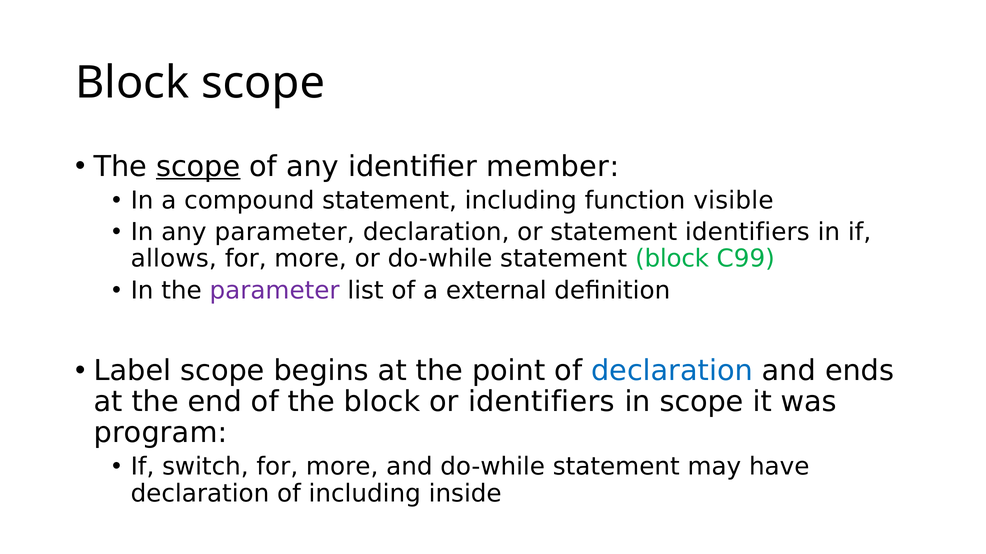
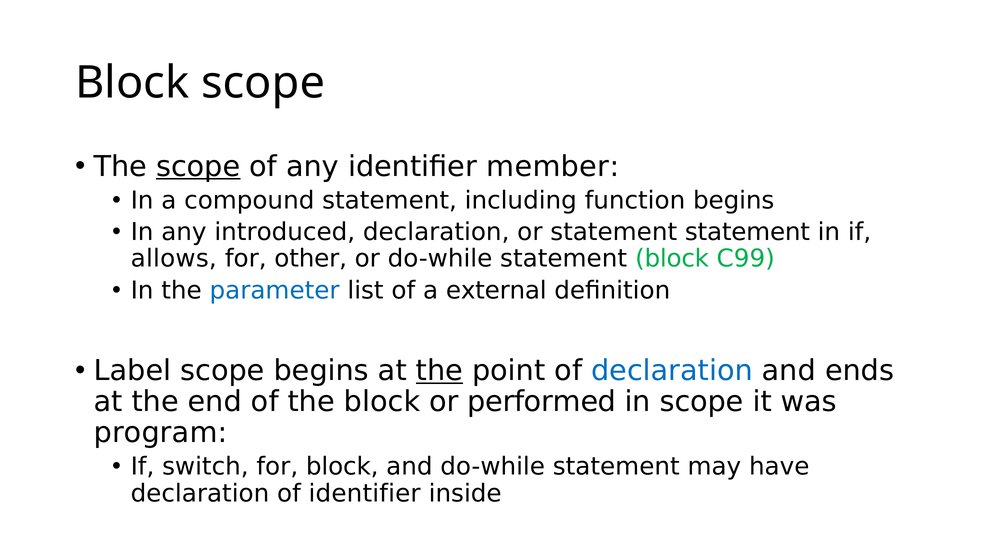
function visible: visible -> begins (734, 201)
any parameter: parameter -> introduced (285, 232)
statement identifiers: identifiers -> statement (747, 232)
more: more -> other (311, 259)
parameter colour: purple -> blue (275, 291)
the underline: none -> present (439, 371)
or identifiers: identifiers -> performed (542, 402)
switch for more: more -> block (342, 467)
of including: including -> identifier (365, 494)
